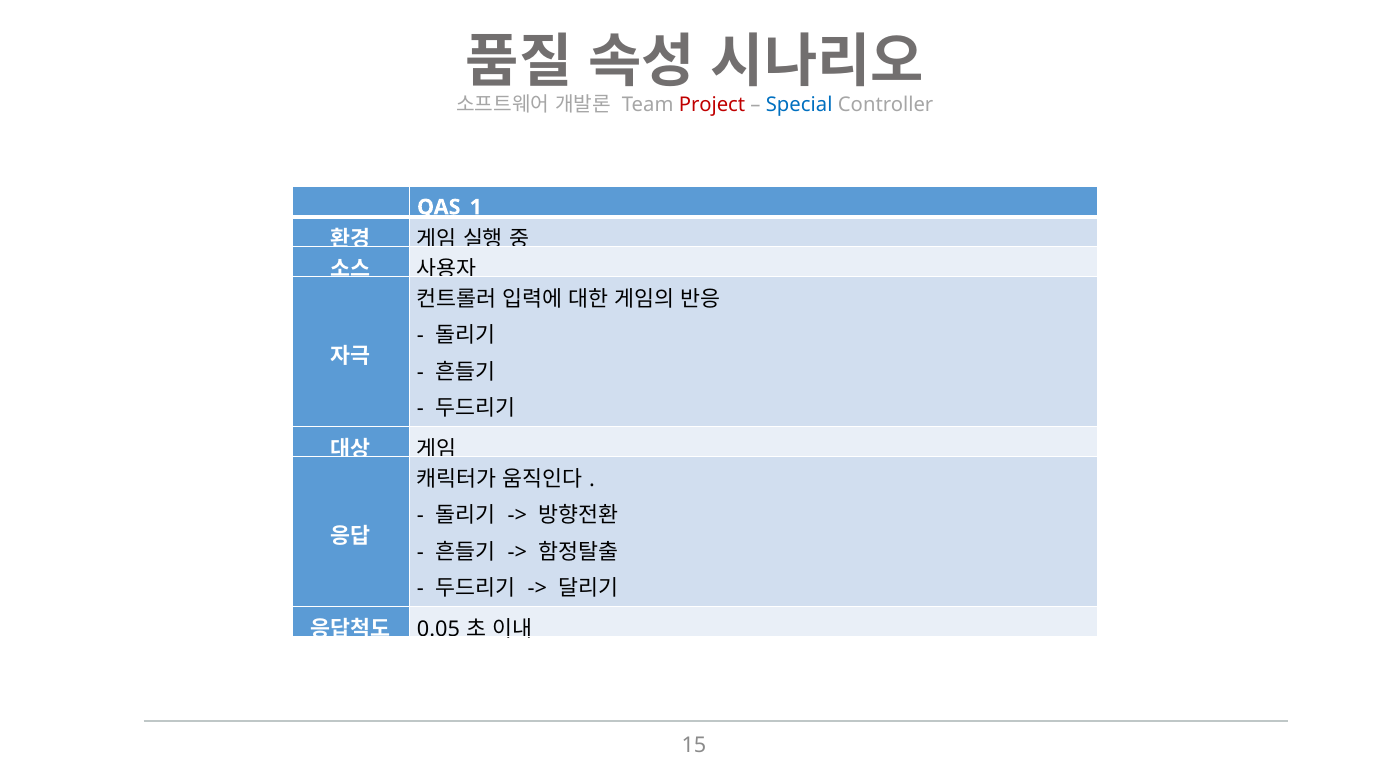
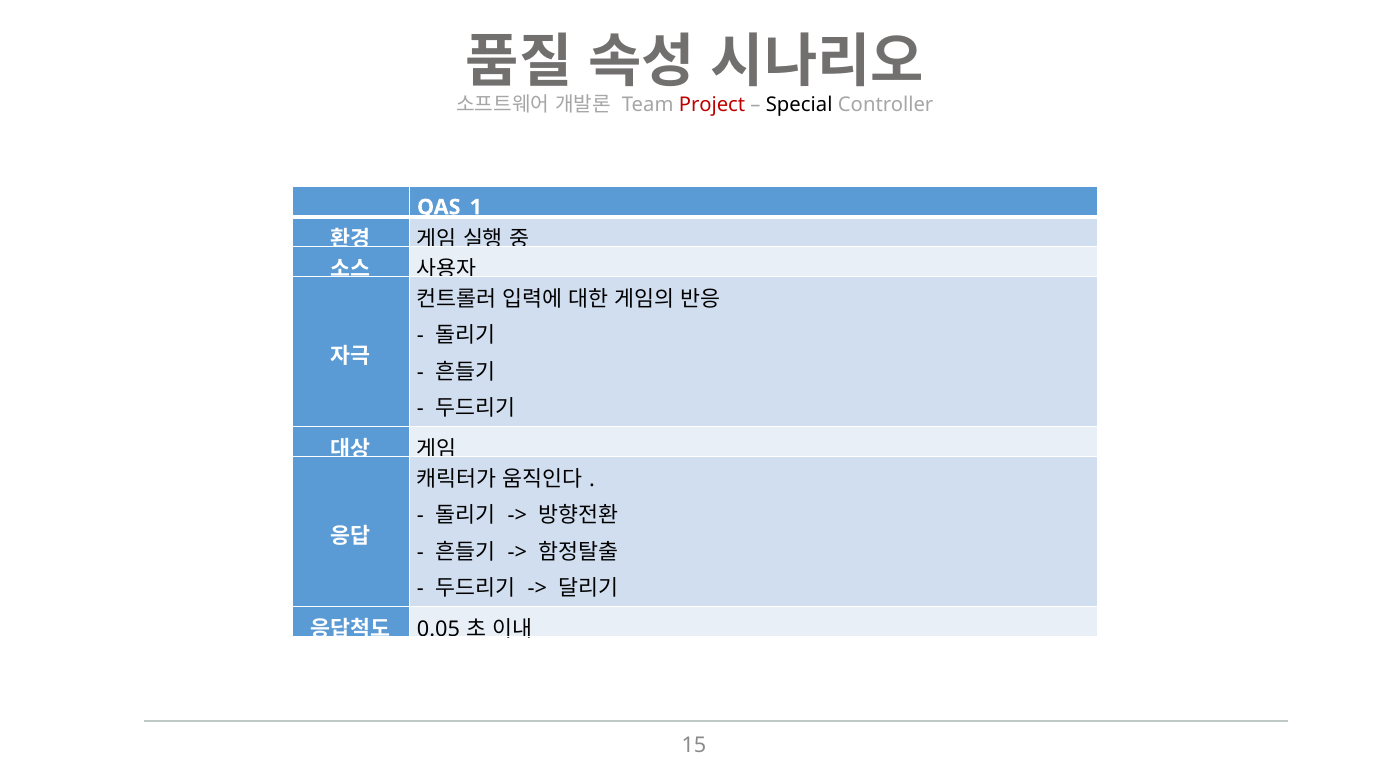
Special colour: blue -> black (799, 105)
